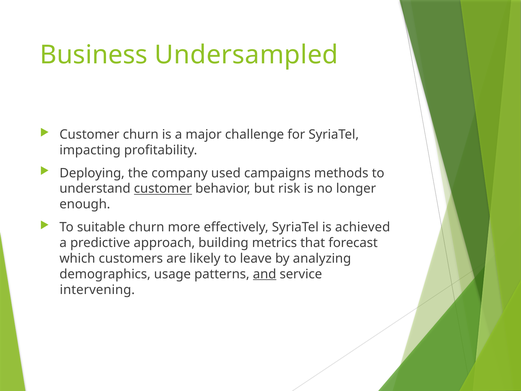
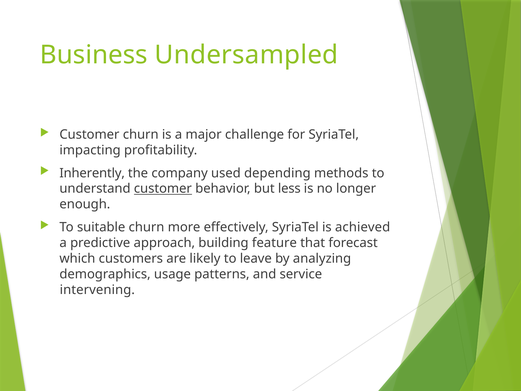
Deploying: Deploying -> Inherently (92, 173)
campaigns: campaigns -> depending (277, 173)
risk: risk -> less (289, 189)
metrics: metrics -> feature (274, 243)
and underline: present -> none (265, 274)
